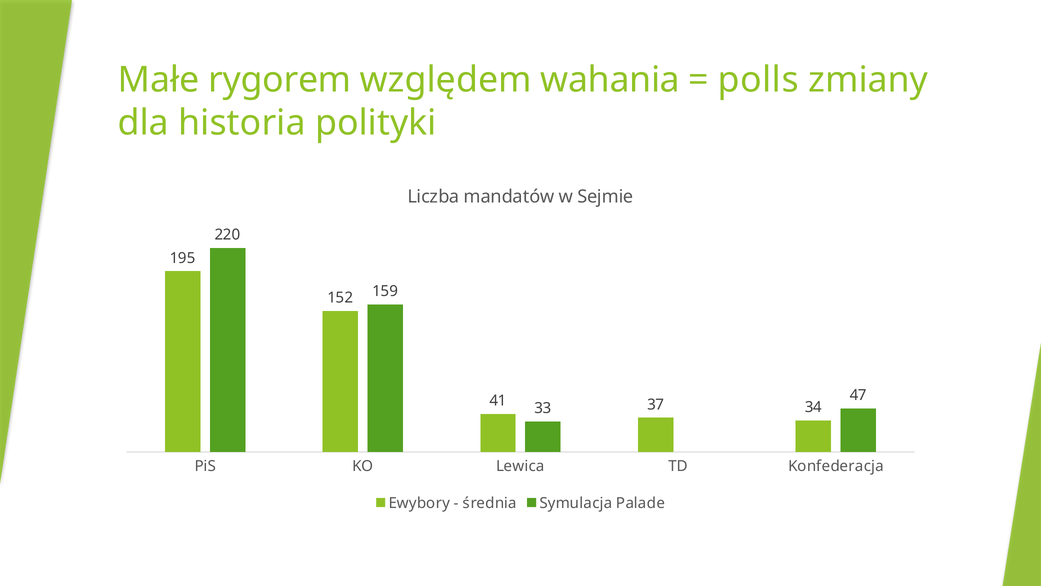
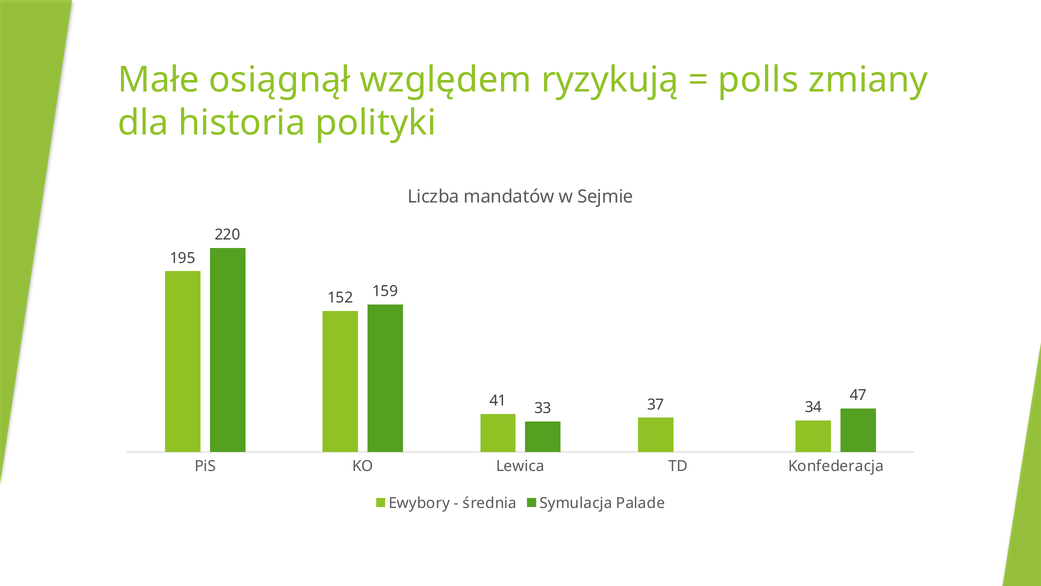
rygorem: rygorem -> osiągnął (280, 80)
wahania: wahania -> ryzykują (610, 80)
